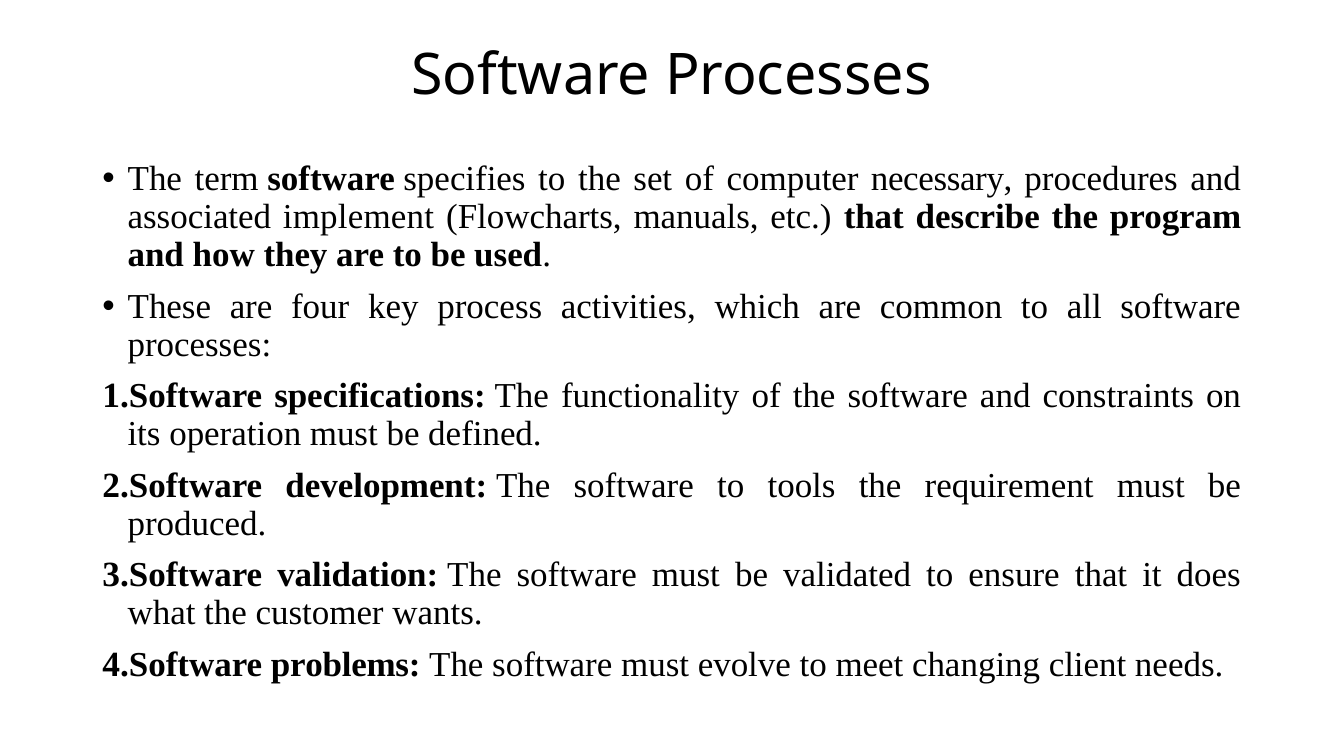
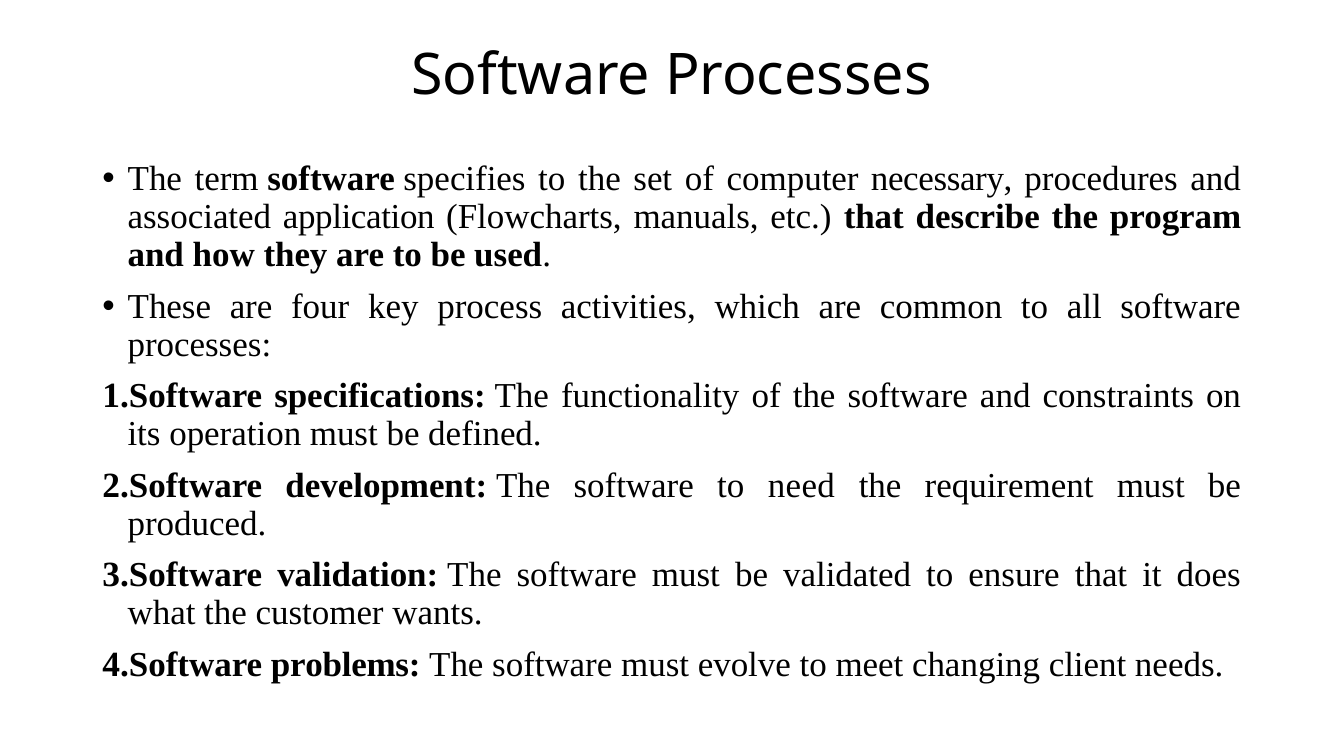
implement: implement -> application (359, 217)
tools: tools -> need (801, 486)
